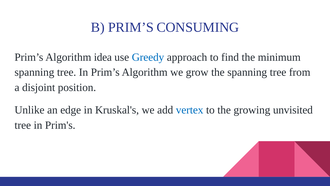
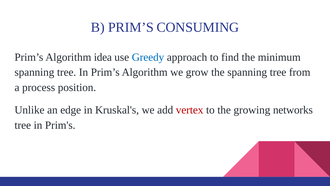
disjoint: disjoint -> process (39, 87)
vertex colour: blue -> red (190, 110)
unvisited: unvisited -> networks (293, 110)
